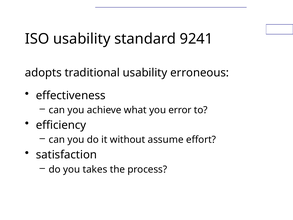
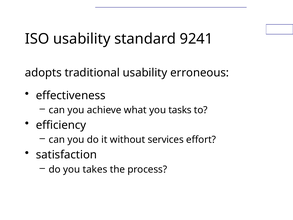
error: error -> tasks (180, 110)
assume: assume -> services (166, 140)
